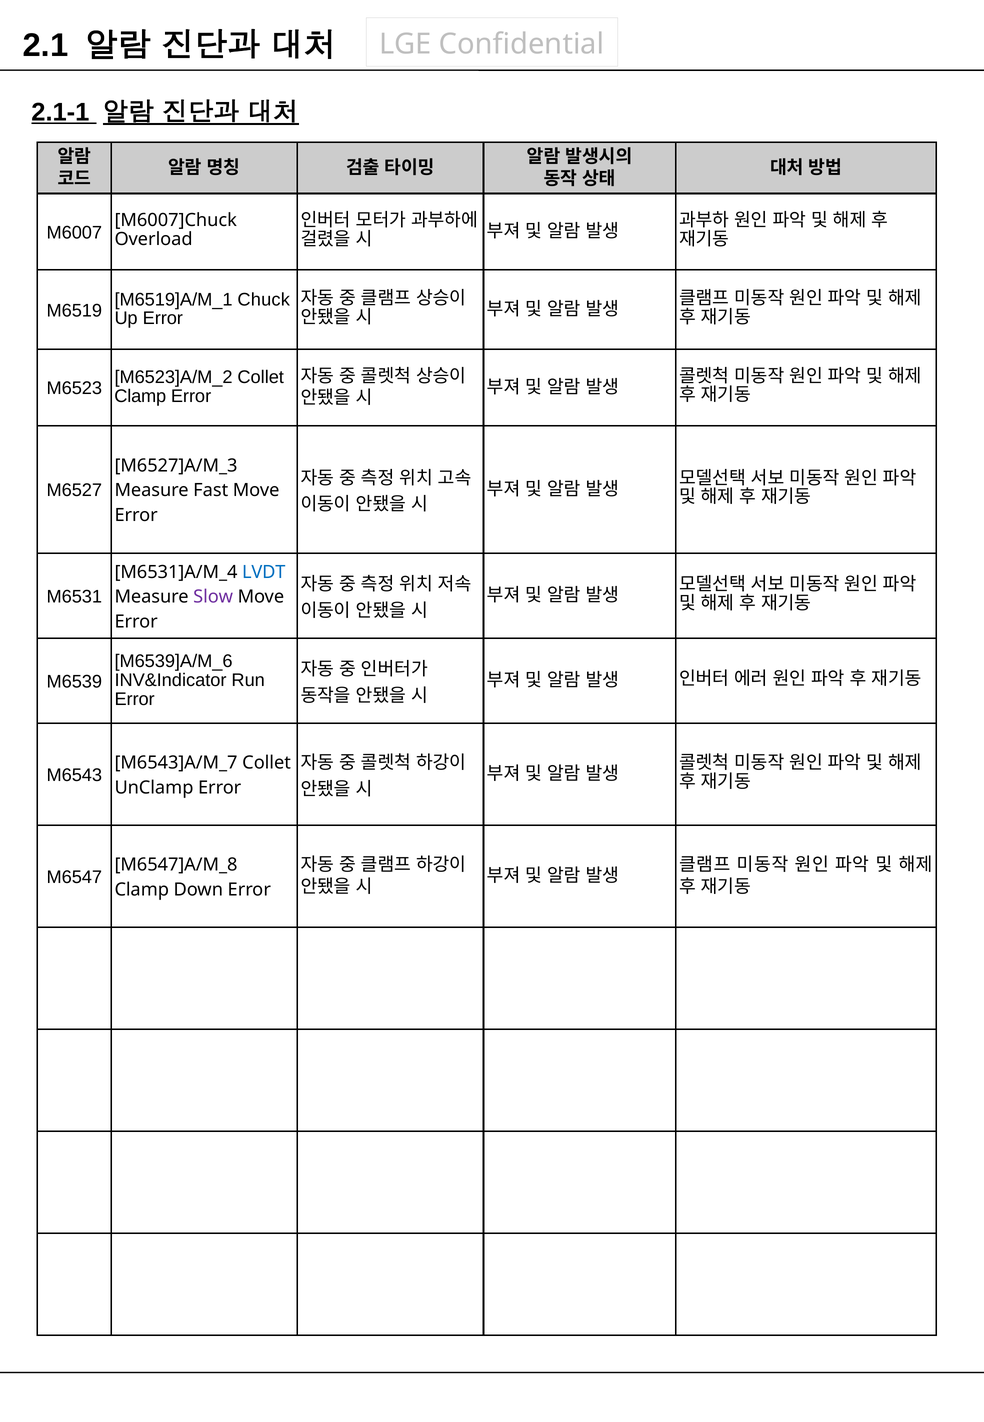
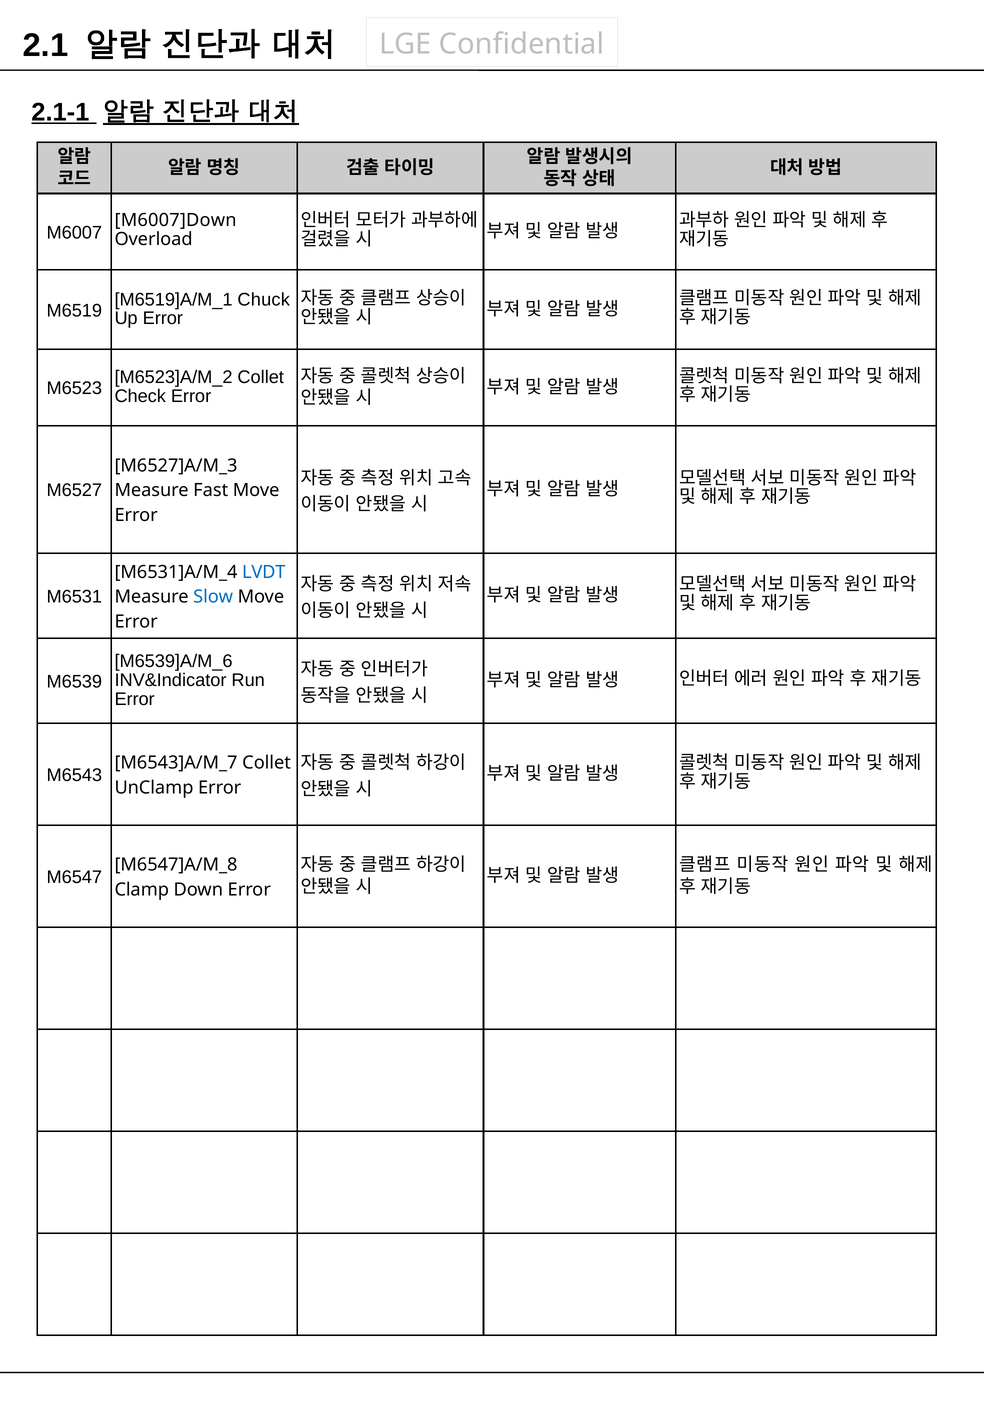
M6007]Chuck: M6007]Chuck -> M6007]Down (176, 220)
Clamp: Clamp -> Check (140, 396)
Slow colour: purple -> blue (213, 596)
